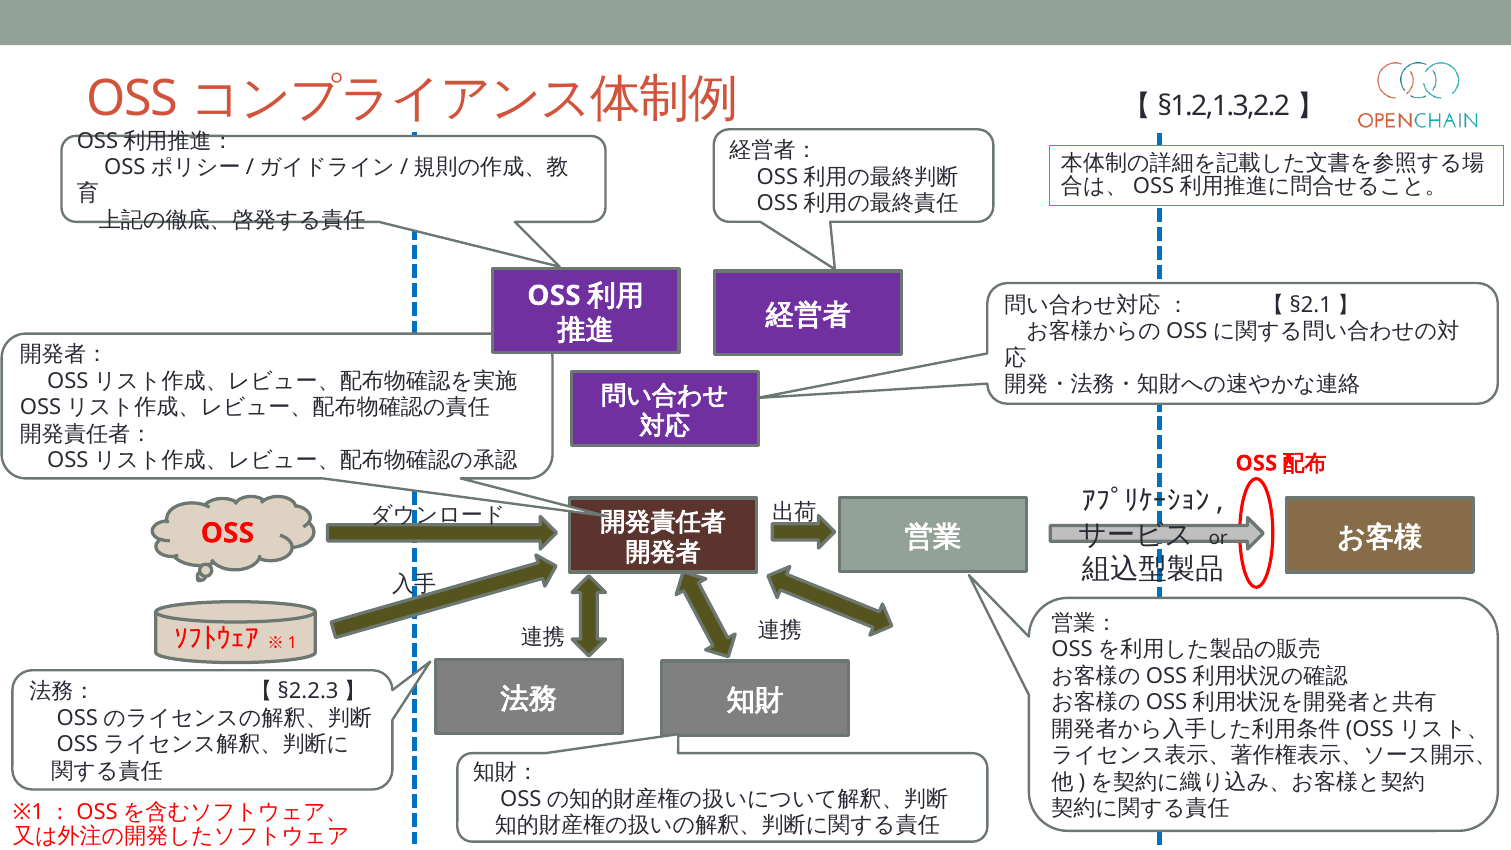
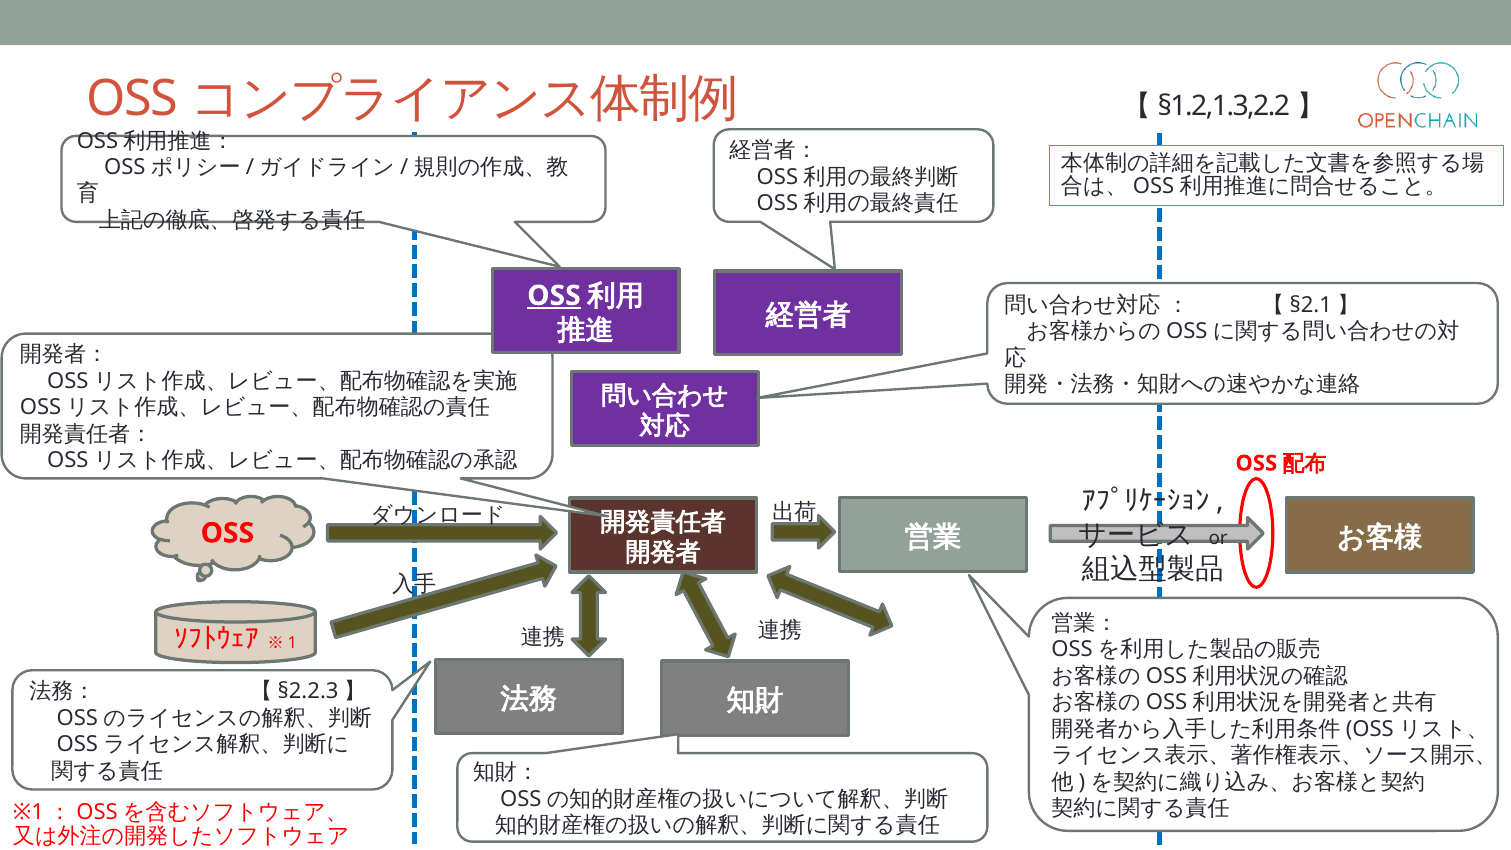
OSS underline: none -> present (554, 296)
